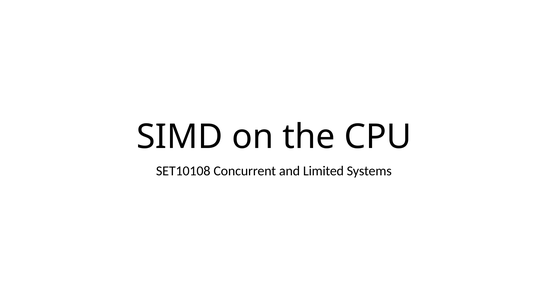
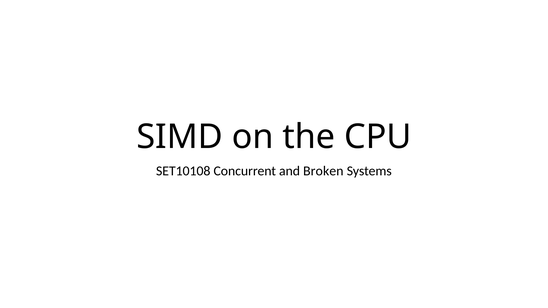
Limited: Limited -> Broken (323, 171)
